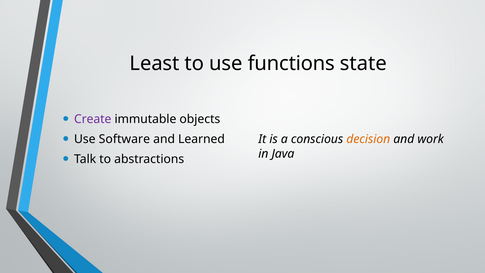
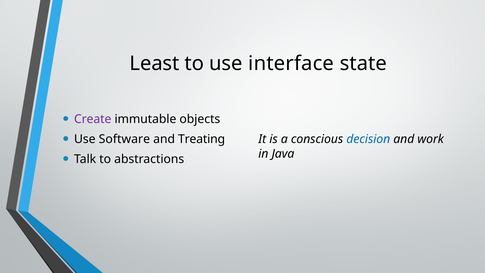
functions: functions -> interface (291, 64)
Learned: Learned -> Treating (202, 139)
decision colour: orange -> blue (368, 139)
